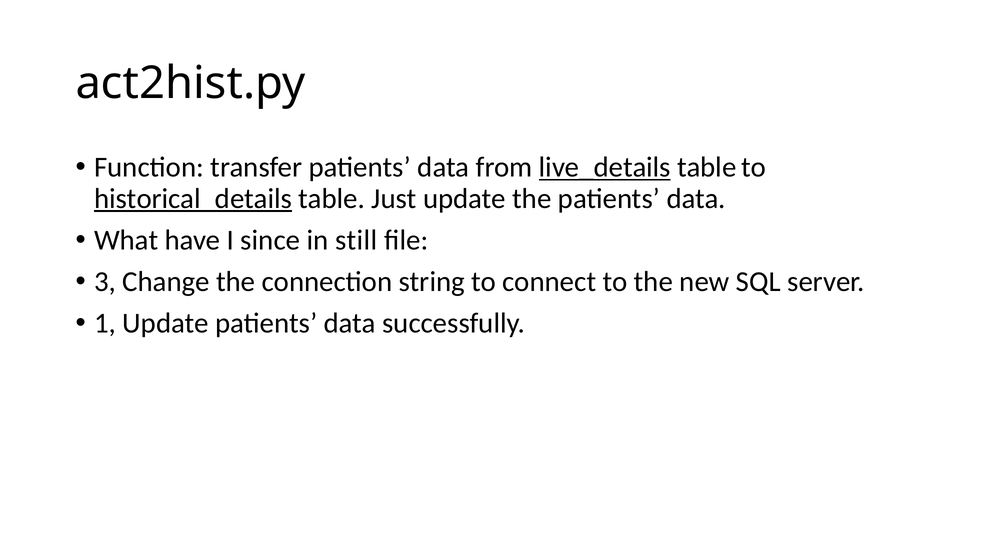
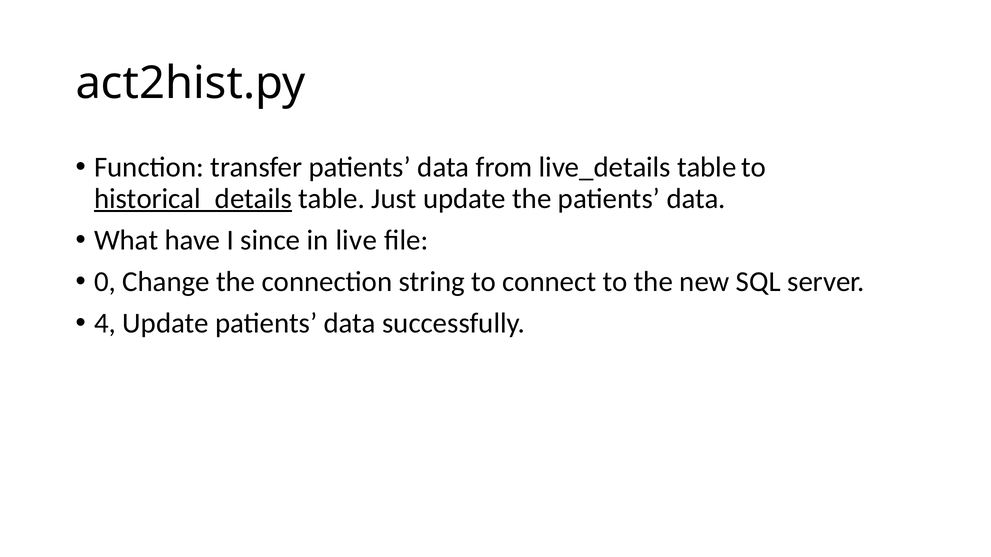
live_details underline: present -> none (605, 168)
still: still -> live (356, 240)
3: 3 -> 0 (105, 282)
1: 1 -> 4 (105, 323)
